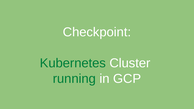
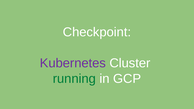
Kubernetes colour: green -> purple (73, 63)
